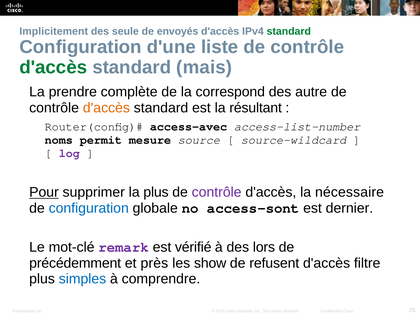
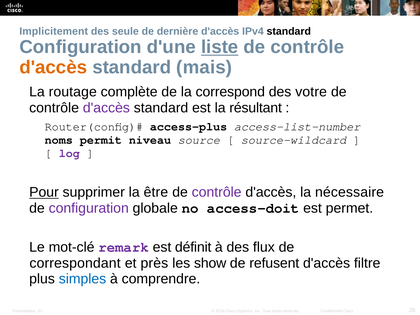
envoyés: envoyés -> dernière (178, 31)
standard colour: green -> black (289, 31)
liste underline: none -> present (220, 47)
d'accès colour: green -> orange (53, 67)
prendre: prendre -> routage (73, 92)
autre: autre -> votre (311, 92)
d'accès colour: orange -> purple (106, 108)
access-avec: access-avec -> access-plus (189, 127)
mesure: mesure -> niveau (150, 140)
la plus: plus -> être (156, 192)
configuration colour: blue -> purple (89, 208)
access-sont: access-sont -> access-doit (253, 208)
dernier: dernier -> permet (349, 208)
vérifié: vérifié -> définit (193, 247)
lors: lors -> flux (264, 247)
précédemment: précédemment -> correspondant (75, 263)
